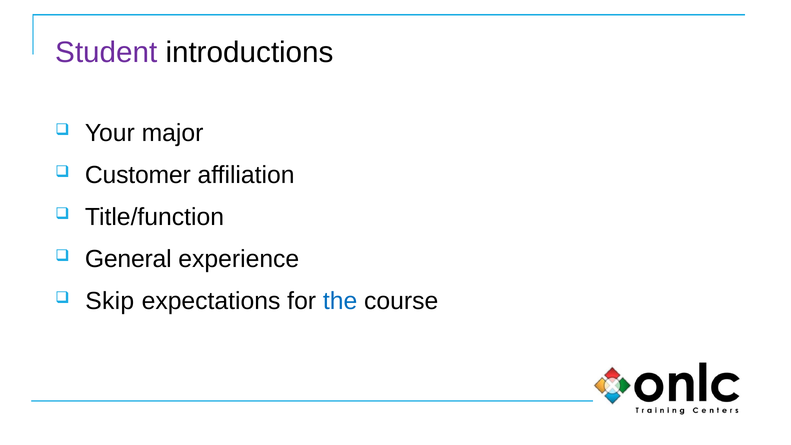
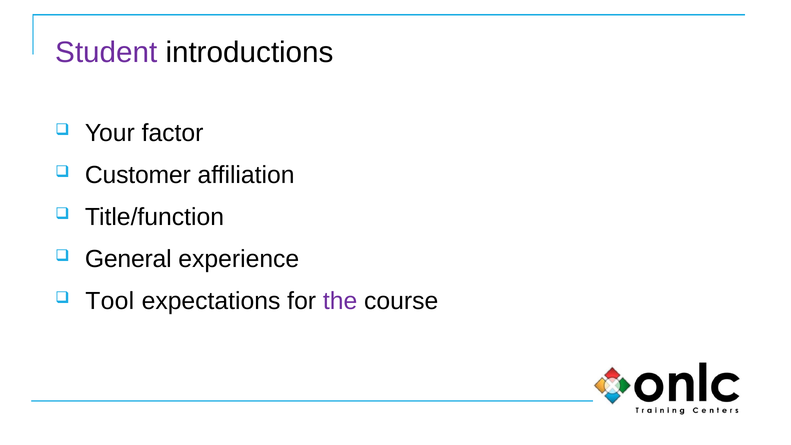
major: major -> factor (173, 133)
Skip: Skip -> Tool (110, 301)
the colour: blue -> purple (340, 301)
